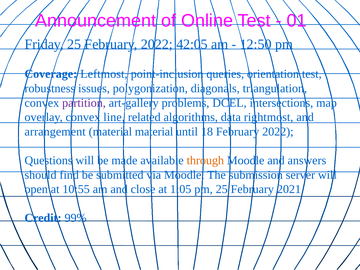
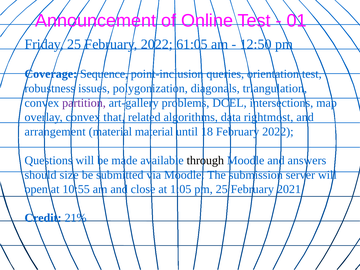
42:05: 42:05 -> 61:05 (192, 44)
Leftmost: Leftmost -> Sequence (104, 74)
line: line -> that (114, 117)
through colour: orange -> black (205, 160)
find: find -> size (69, 175)
99%: 99% -> 21% (76, 218)
